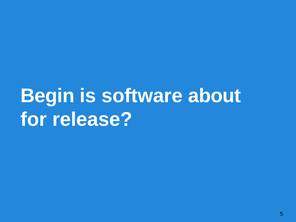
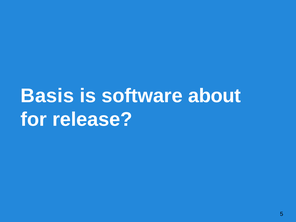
Begin: Begin -> Basis (47, 96)
